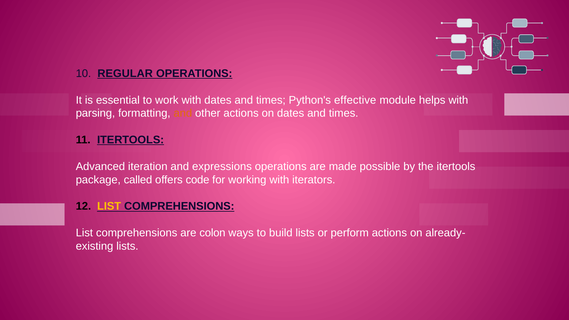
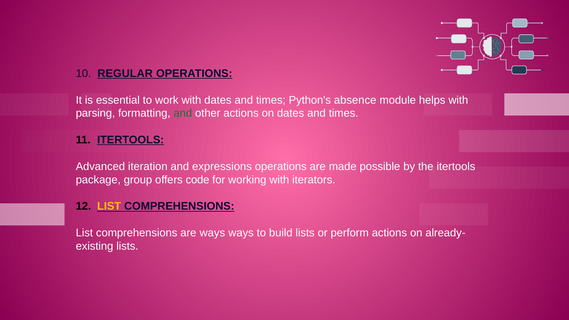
effective: effective -> absence (355, 100)
and colour: orange -> green (183, 113)
called: called -> group (138, 180)
are colon: colon -> ways (212, 233)
